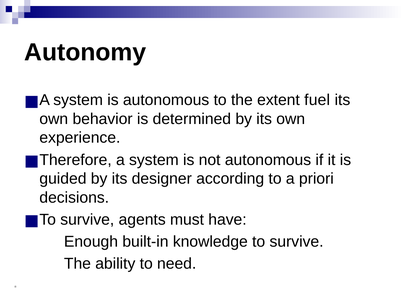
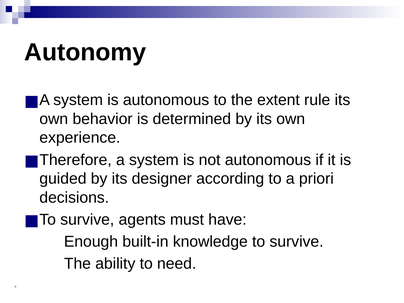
fuel: fuel -> rule (317, 100)
